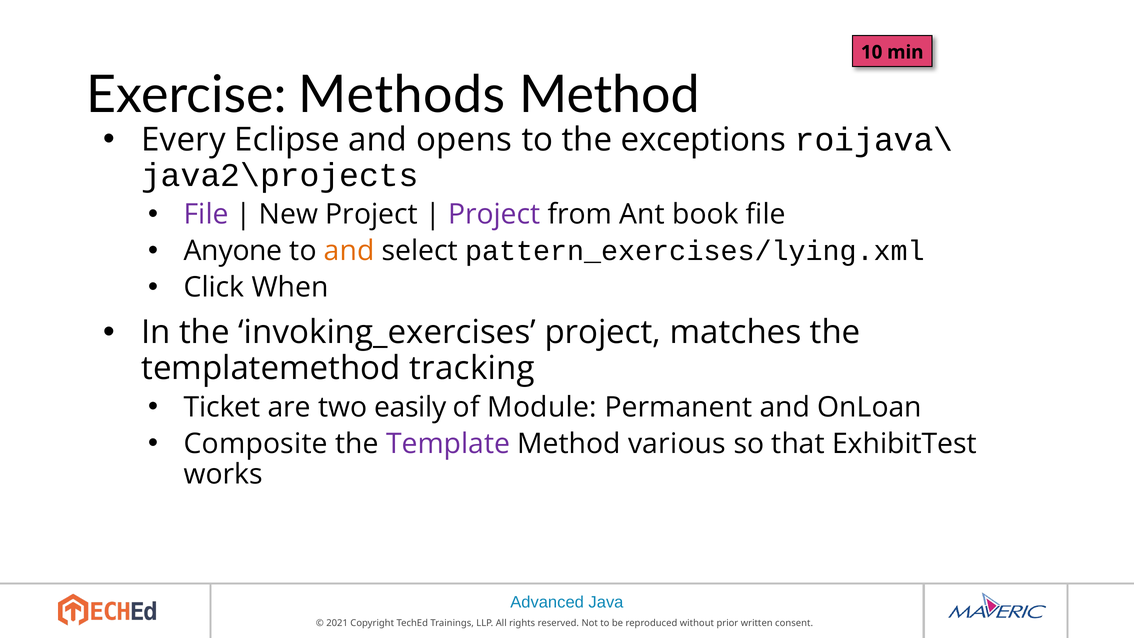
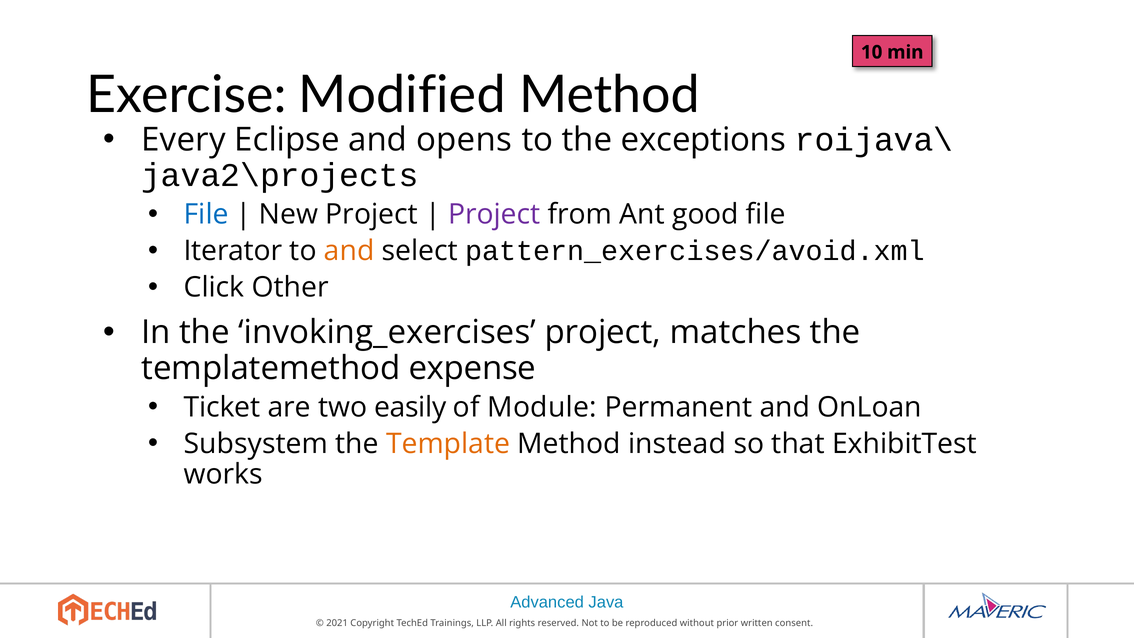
Methods: Methods -> Modified (402, 95)
File colour: purple -> blue (206, 214)
book: book -> good (706, 214)
Anyone: Anyone -> Iterator (233, 251)
pattern_exercises/lying.xml: pattern_exercises/lying.xml -> pattern_exercises/avoid.xml (695, 251)
When: When -> Other (290, 287)
tracking: tracking -> expense (472, 368)
Composite: Composite -> Subsystem (256, 444)
Template colour: purple -> orange (448, 444)
various: various -> instead (677, 444)
